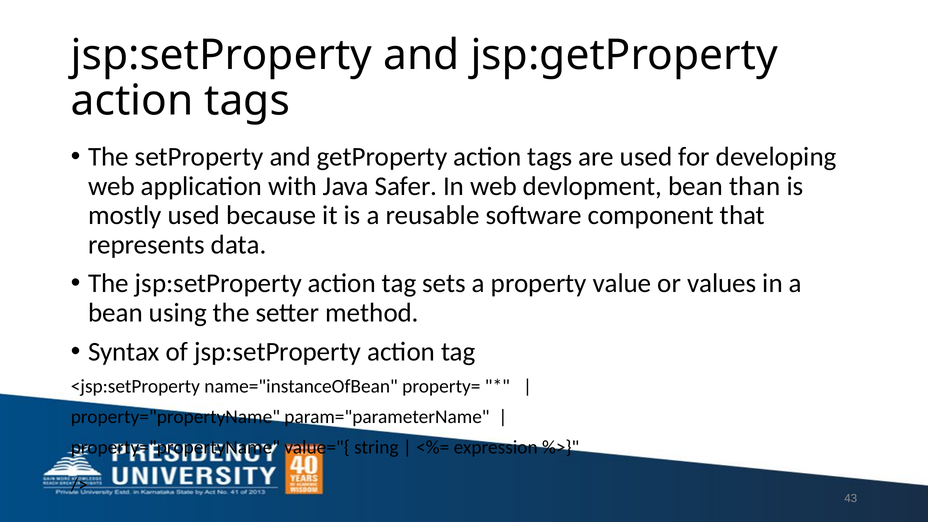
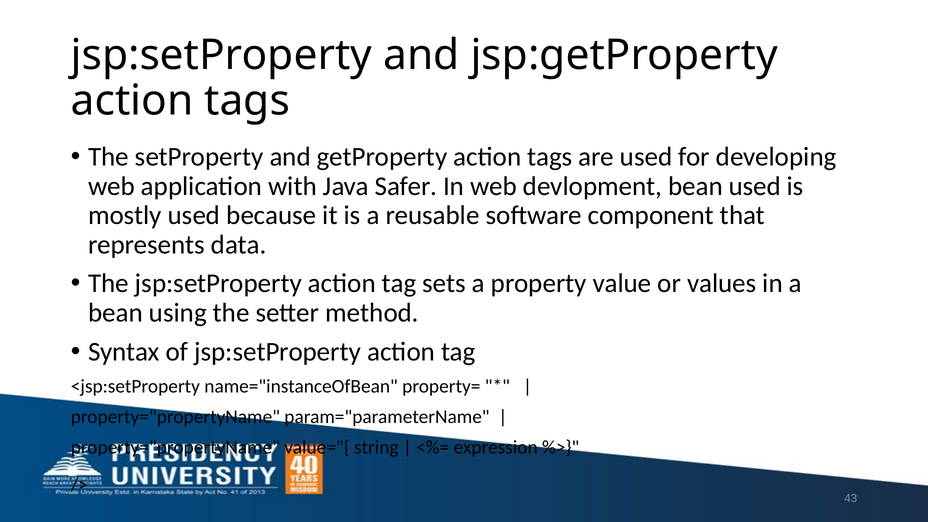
bean than: than -> used (755, 186)
